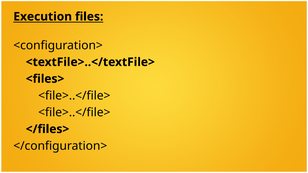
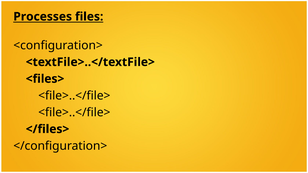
Execution: Execution -> Processes (43, 17)
